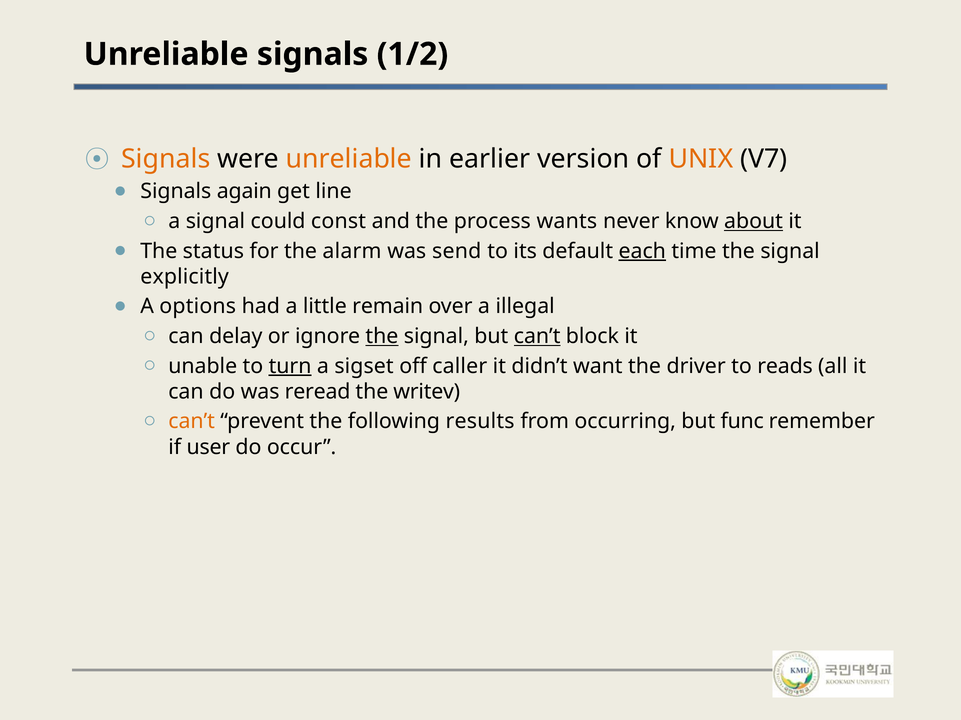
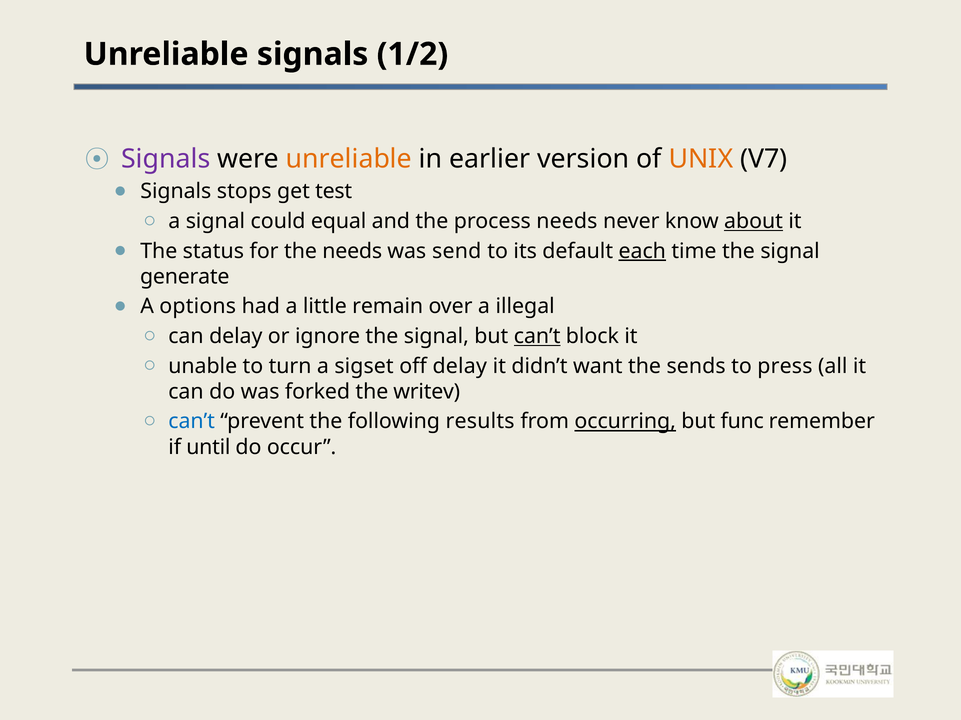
Signals colour: orange -> purple (166, 159)
again: again -> stops (244, 192)
line: line -> test (334, 192)
const: const -> equal (339, 221)
process wants: wants -> needs (567, 221)
the alarm: alarm -> needs (352, 251)
explicitly: explicitly -> generate (185, 277)
the underline: present -> none (382, 337)
turn underline: present -> none (290, 366)
off caller: caller -> delay (460, 366)
driver: driver -> sends (696, 366)
reads: reads -> press (785, 366)
reread: reread -> forked (317, 392)
can’t colour: orange -> blue (192, 422)
occurring underline: none -> present (625, 422)
user: user -> until (208, 447)
